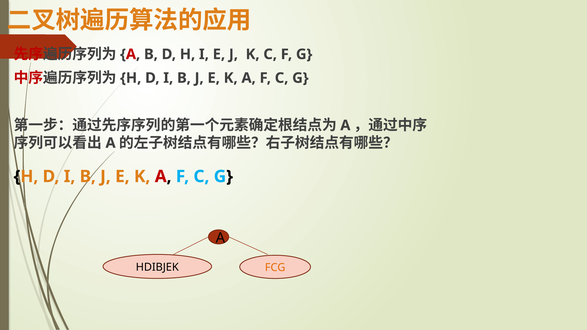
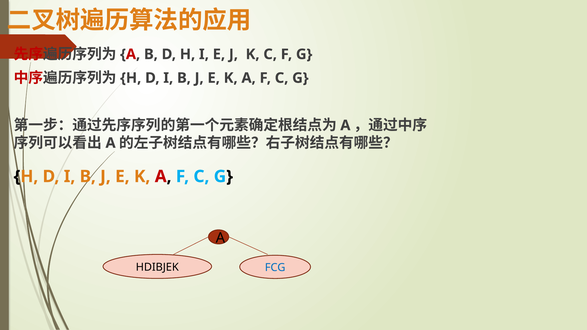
FCG colour: orange -> blue (275, 268)
